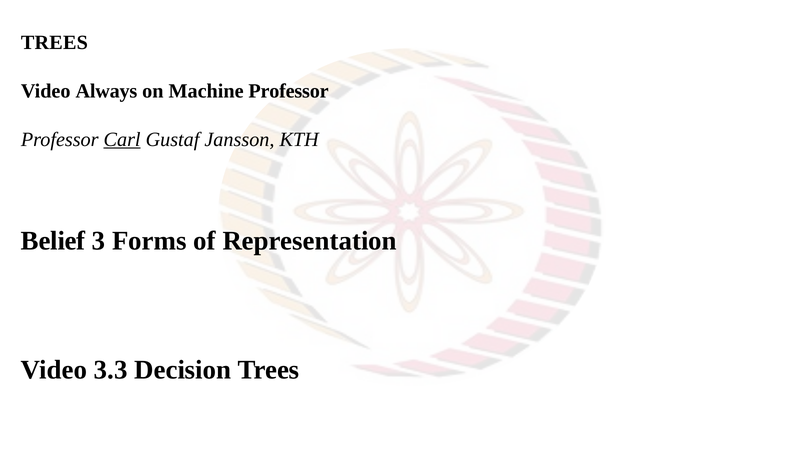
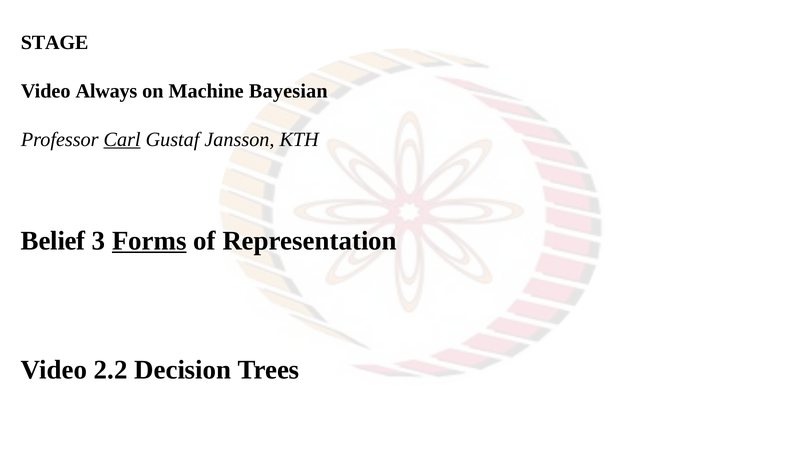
TREES: TREES -> STAGE (55, 43)
Machine Professor: Professor -> Bayesian (288, 91)
Forms underline: none -> present (149, 241)
3.3: 3.3 -> 2.2 (111, 370)
